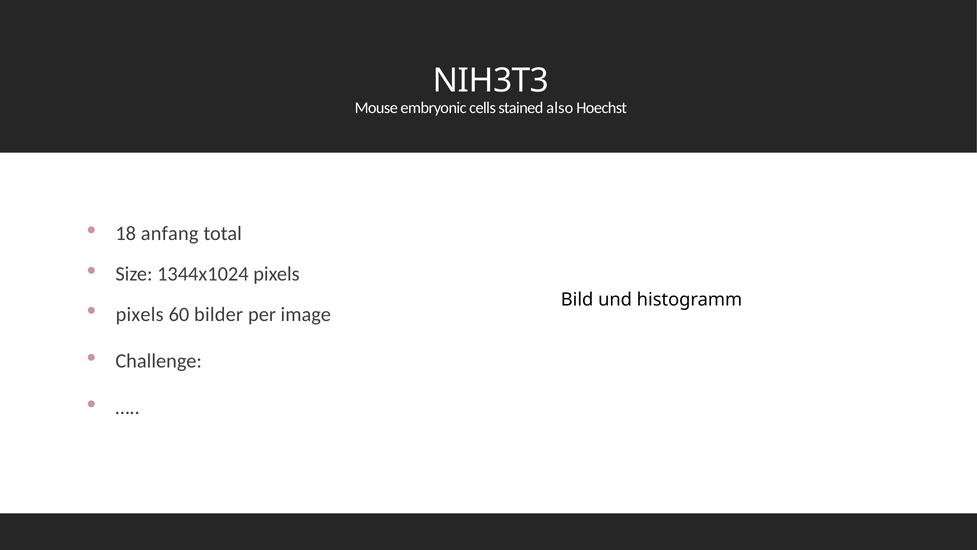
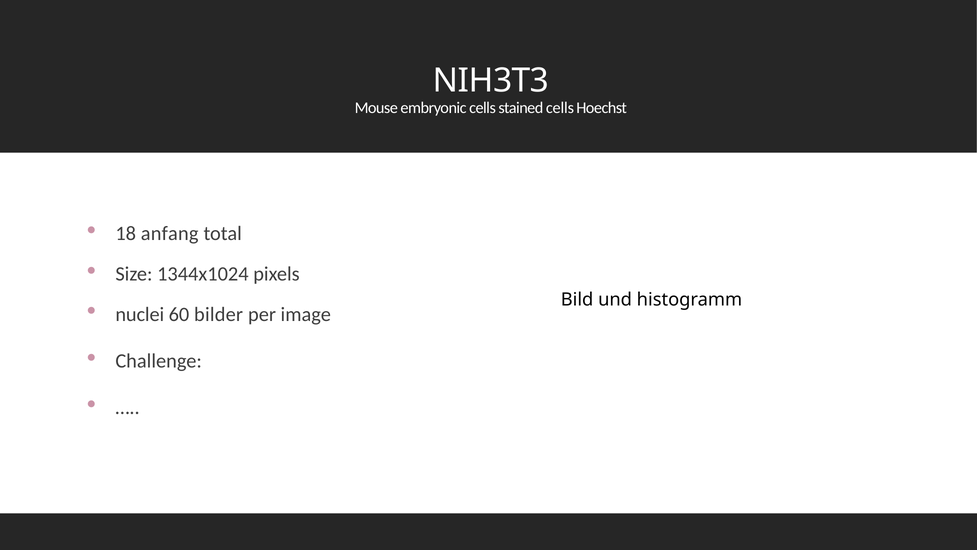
stained also: also -> cells (560, 108)
pixels: pixels -> nuclei (140, 314)
